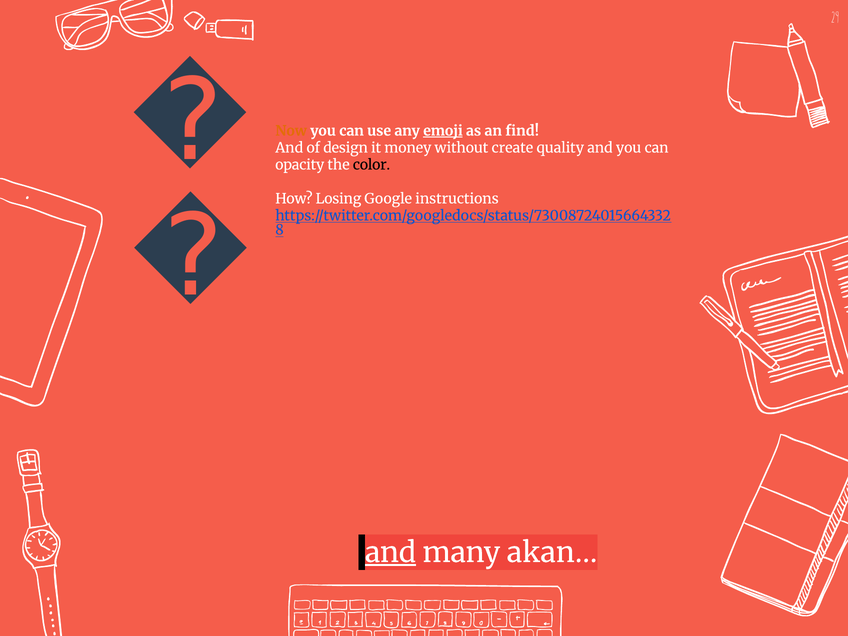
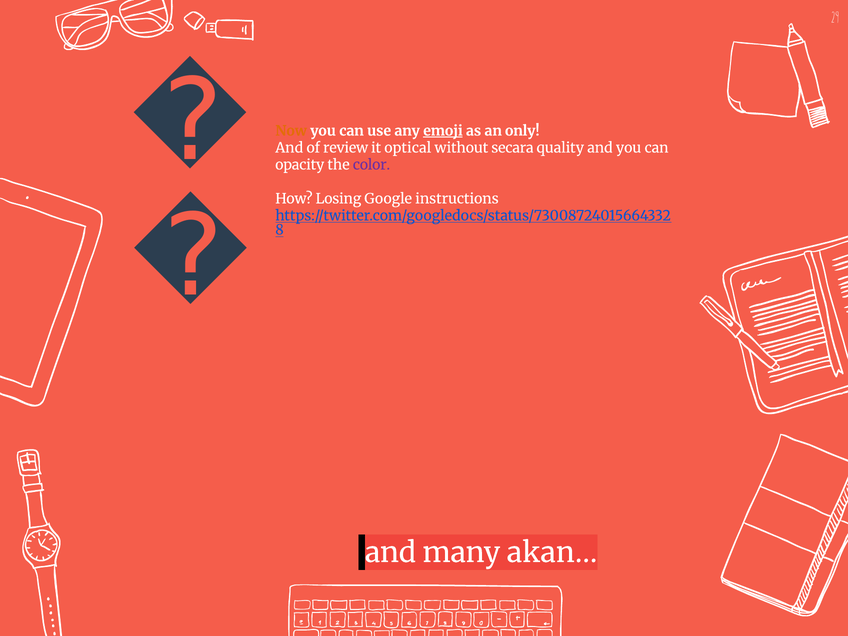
find: find -> only (522, 131)
design: design -> review (346, 148)
money: money -> optical (408, 148)
create: create -> secara (512, 148)
color colour: black -> purple (371, 165)
and underline: present -> none (390, 553)
